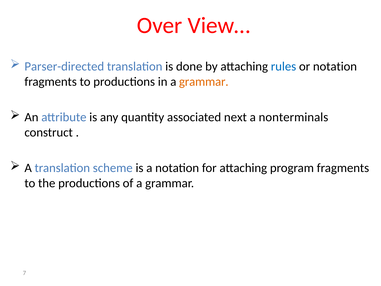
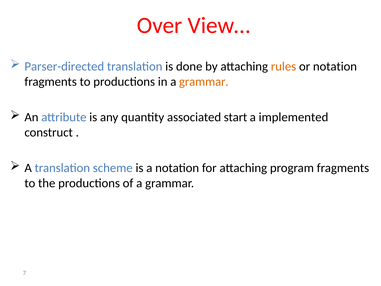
rules colour: blue -> orange (284, 66)
next: next -> start (236, 117)
nonterminals: nonterminals -> implemented (293, 117)
